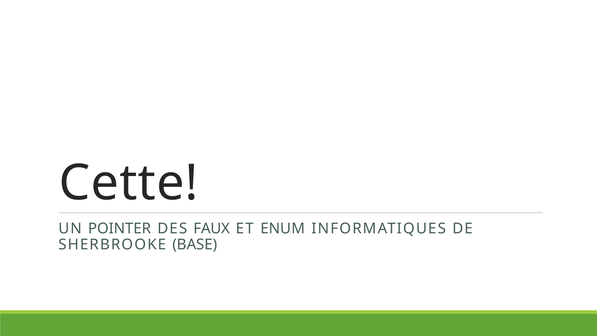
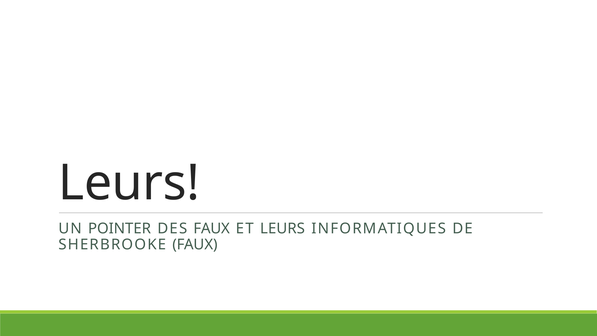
Cette: Cette -> Leurs (129, 183)
ET ENUM: ENUM -> LEURS (283, 228)
SHERBROOKE BASE: BASE -> FAUX (195, 245)
